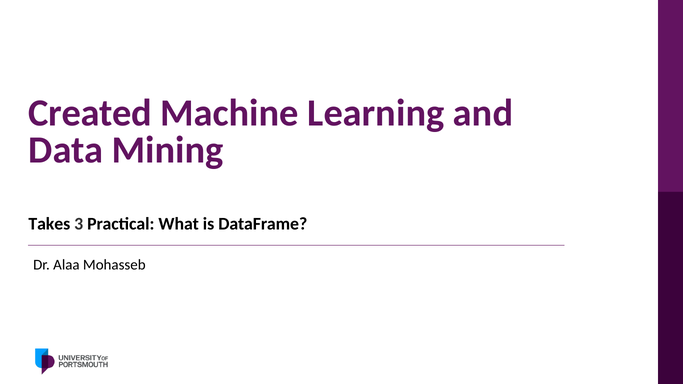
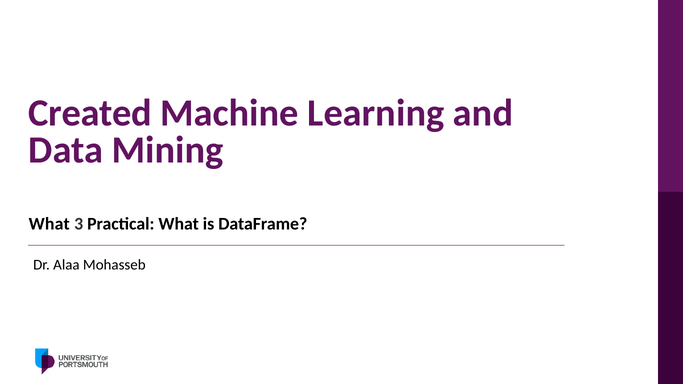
Takes: Takes -> What (49, 224)
